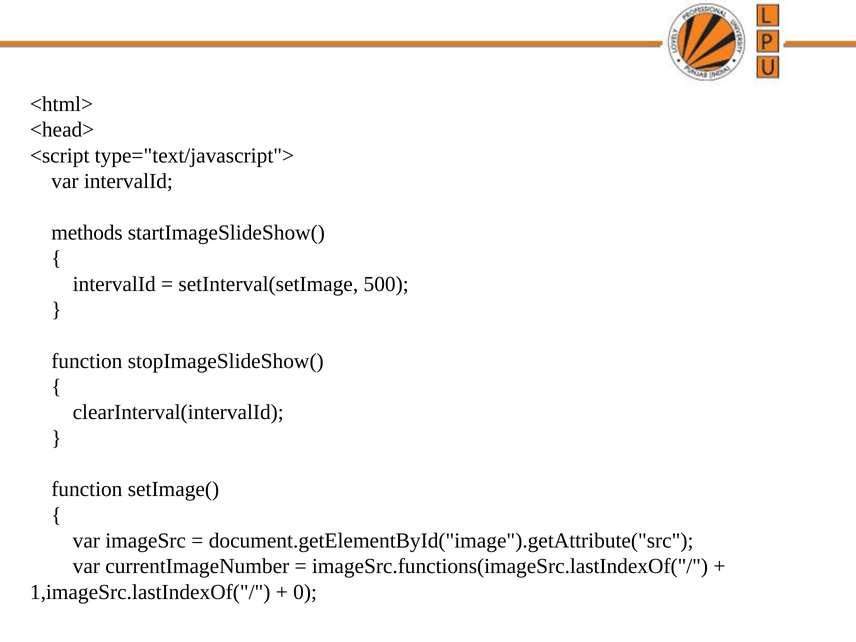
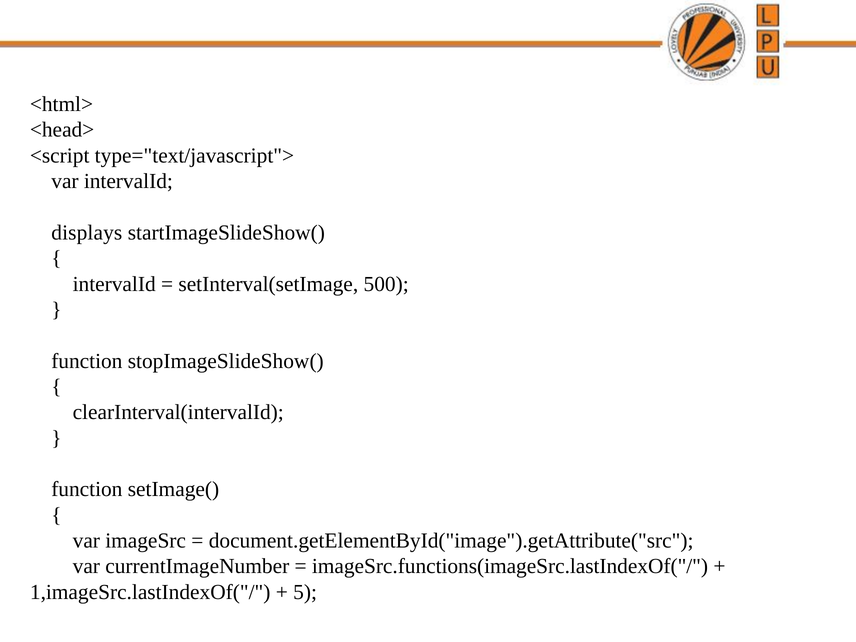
methods: methods -> displays (87, 233)
0: 0 -> 5 (305, 592)
